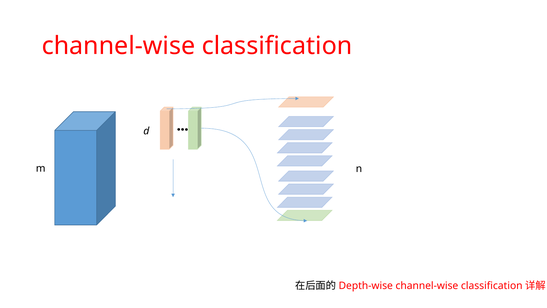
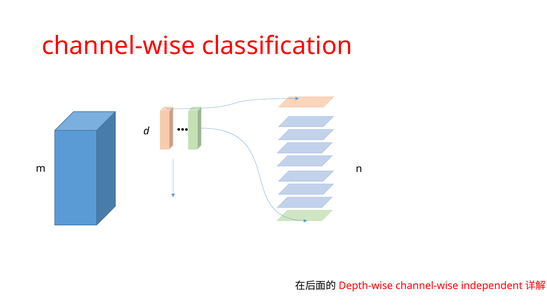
classification: classification -> independent (492, 285)
